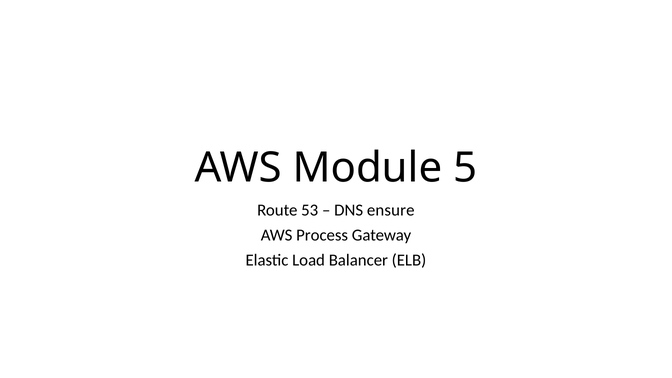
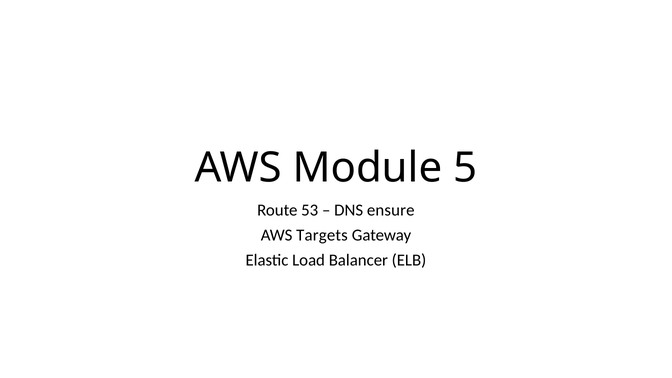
Process: Process -> Targets (322, 235)
